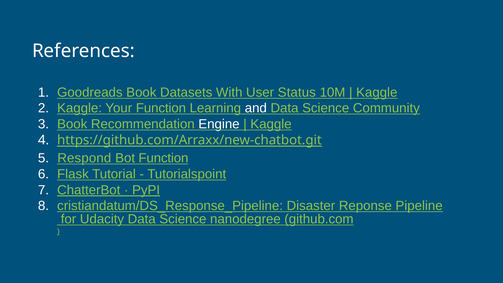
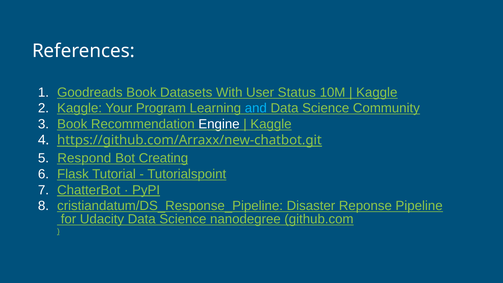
Your Function: Function -> Program (161, 108)
and colour: white -> light blue (256, 108)
Bot Function: Function -> Creating (163, 158)
